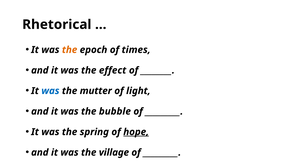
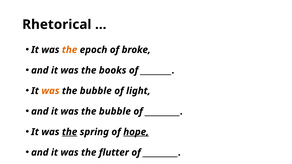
times: times -> broke (136, 50)
effect: effect -> books (113, 70)
was colour: blue -> orange (50, 91)
mutter: mutter -> bubble (96, 91)
the underline: none -> present (70, 132)
village: village -> flutter (114, 153)
